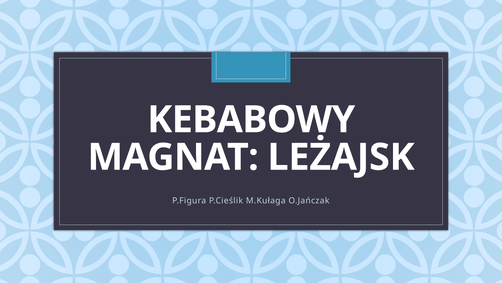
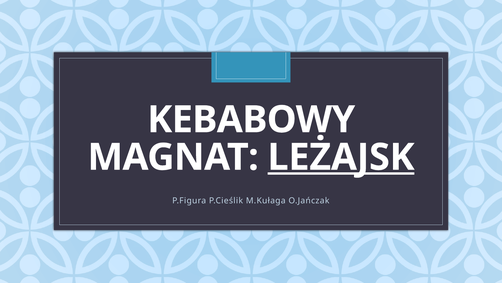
LEŻAJSK underline: none -> present (341, 157)
